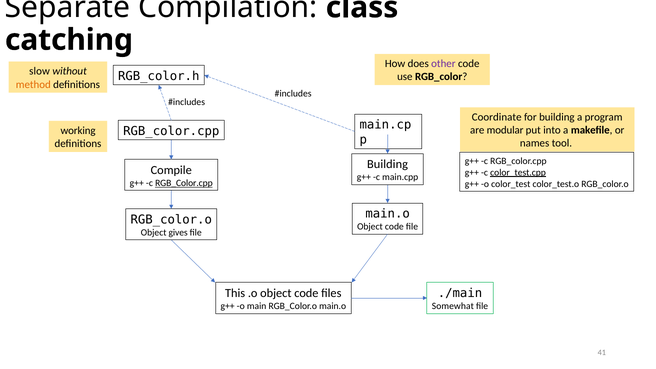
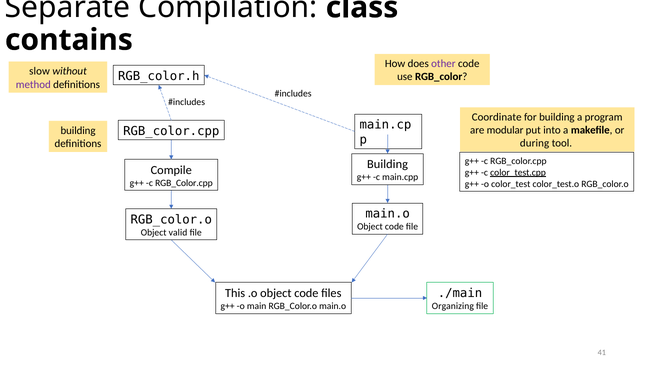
catching: catching -> contains (69, 40)
method colour: orange -> purple (33, 84)
working: working -> building (78, 131)
names: names -> during (535, 143)
RGB_Color.cpp underline: present -> none (184, 183)
gives: gives -> valid (178, 232)
Somewhat: Somewhat -> Organizing (453, 306)
